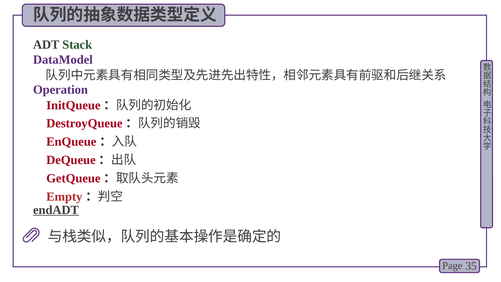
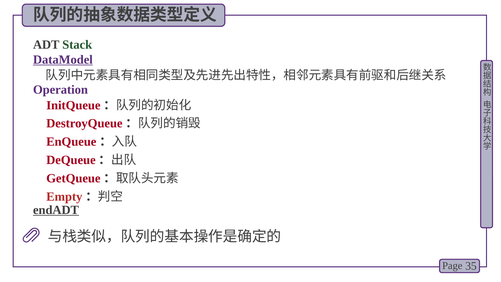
DataModel underline: none -> present (63, 60)
